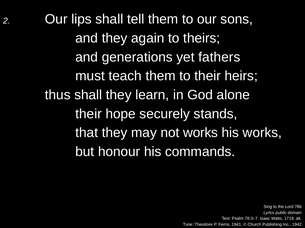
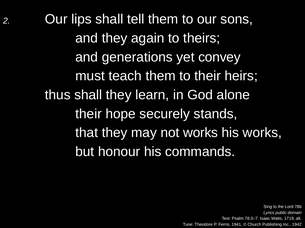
fathers: fathers -> convey (219, 57)
